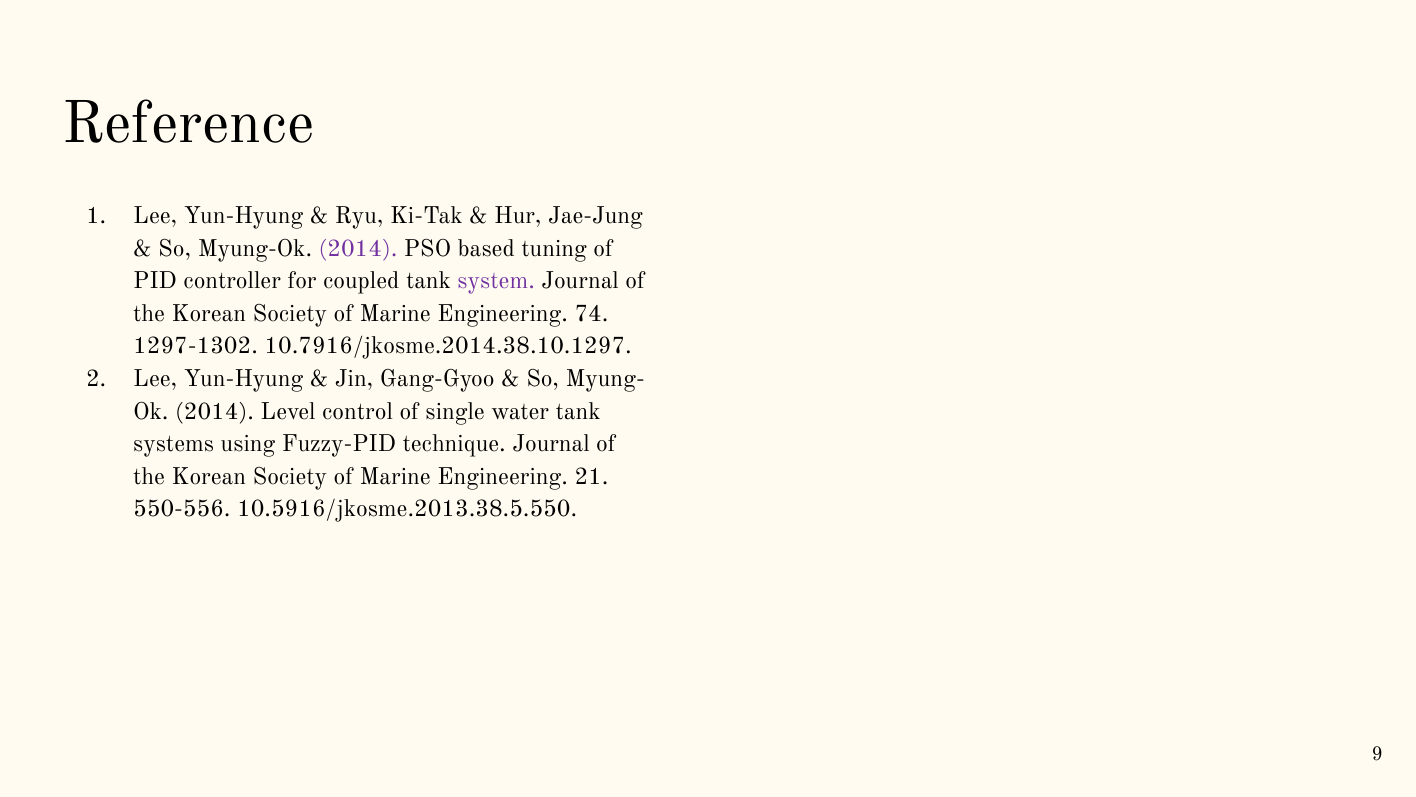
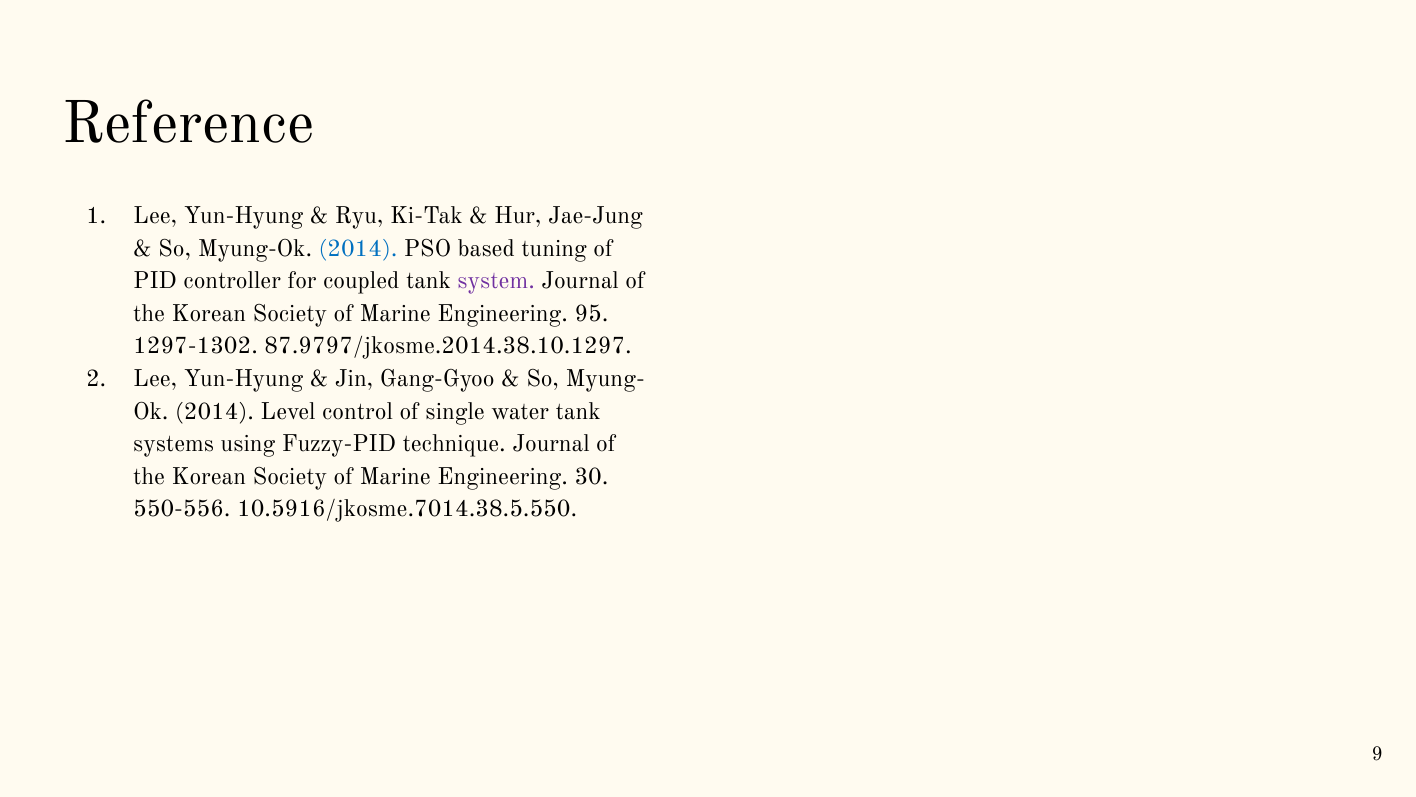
2014 colour: purple -> blue (358, 248)
74: 74 -> 95 (592, 313)
10.7916/jkosme.2014.38.10.1297: 10.7916/jkosme.2014.38.10.1297 -> 87.9797/jkosme.2014.38.10.1297 (448, 346)
21: 21 -> 30 (592, 476)
10.5916/jkosme.2013.38.5.550: 10.5916/jkosme.2013.38.5.550 -> 10.5916/jkosme.7014.38.5.550 (407, 509)
